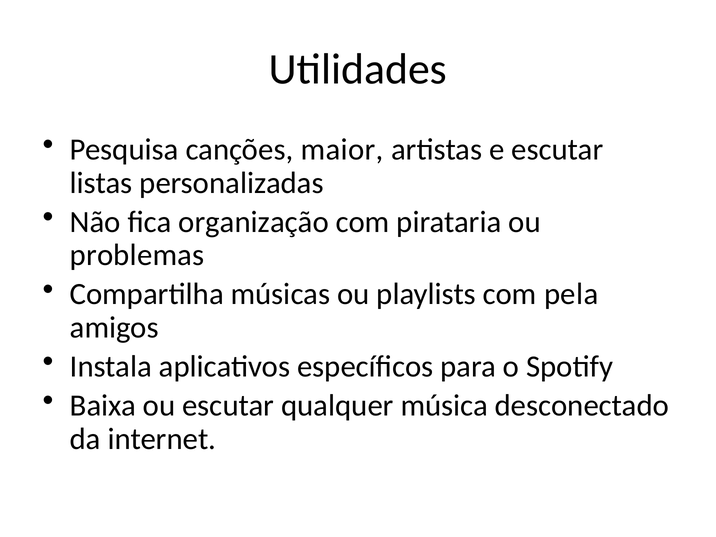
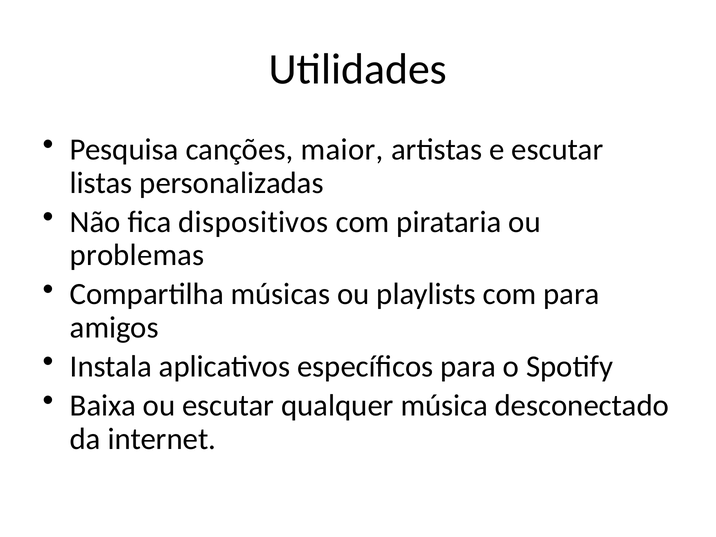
organização: organização -> dispositivos (253, 222)
com pela: pela -> para (571, 294)
